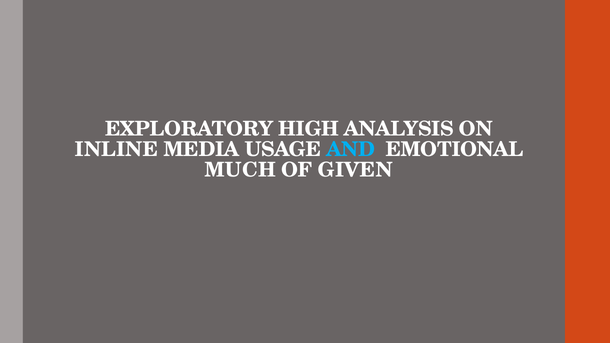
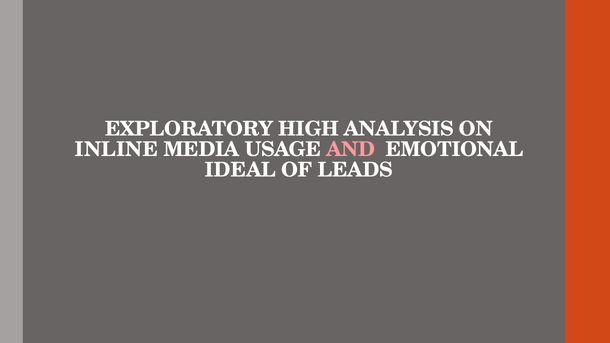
AND colour: light blue -> pink (351, 150)
MUCH: MUCH -> IDEAL (240, 170)
GIVEN: GIVEN -> LEADS (355, 170)
